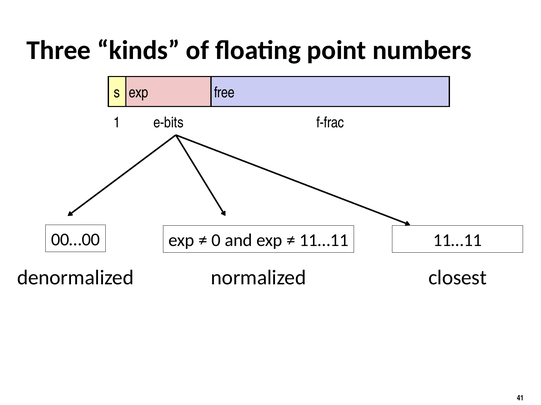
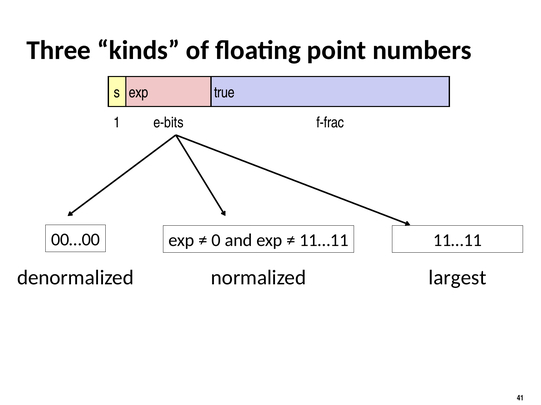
free: free -> true (224, 93)
closest: closest -> largest (458, 278)
